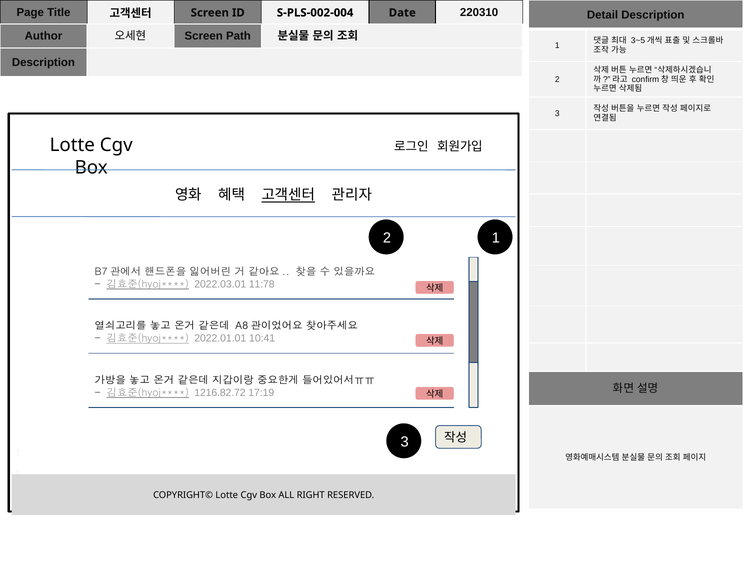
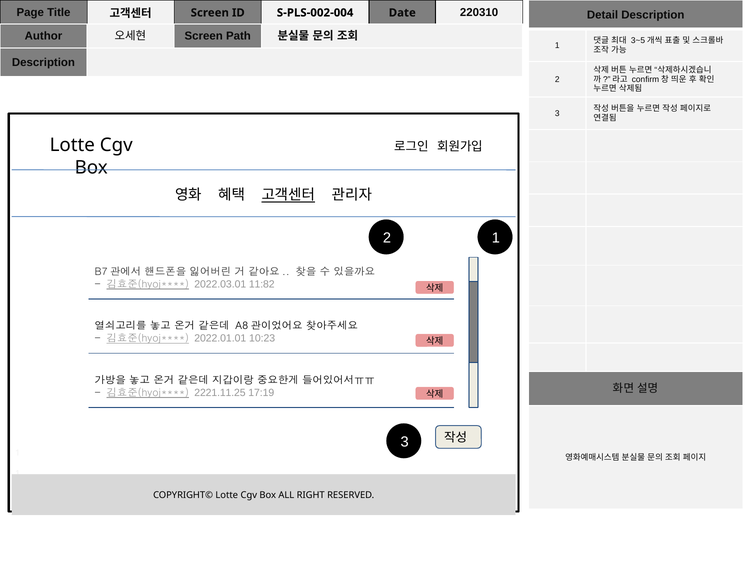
11:78: 11:78 -> 11:82 (262, 284)
10:41: 10:41 -> 10:23 (262, 339)
1216.82.72: 1216.82.72 -> 2221.11.25 (220, 393)
